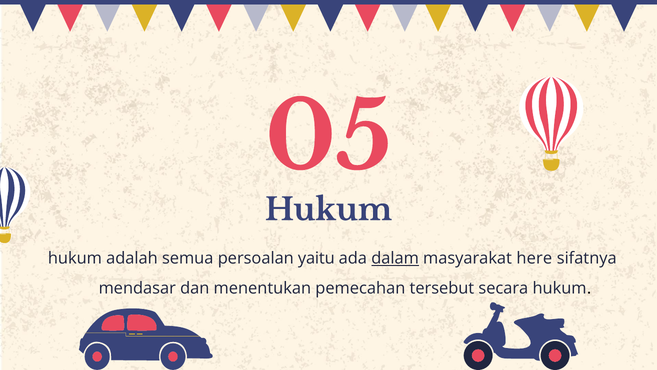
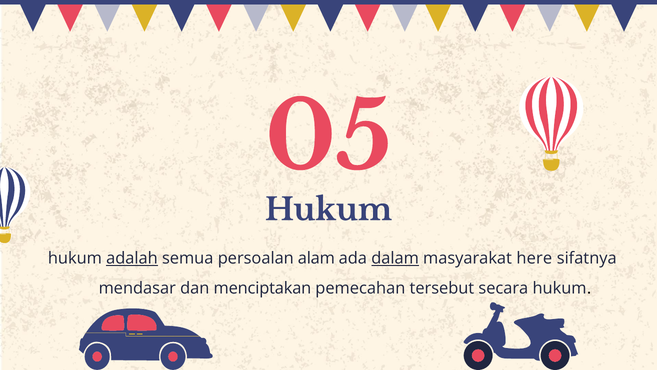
adalah underline: none -> present (132, 258)
yaitu: yaitu -> alam (316, 258)
menentukan: menentukan -> menciptakan (262, 288)
